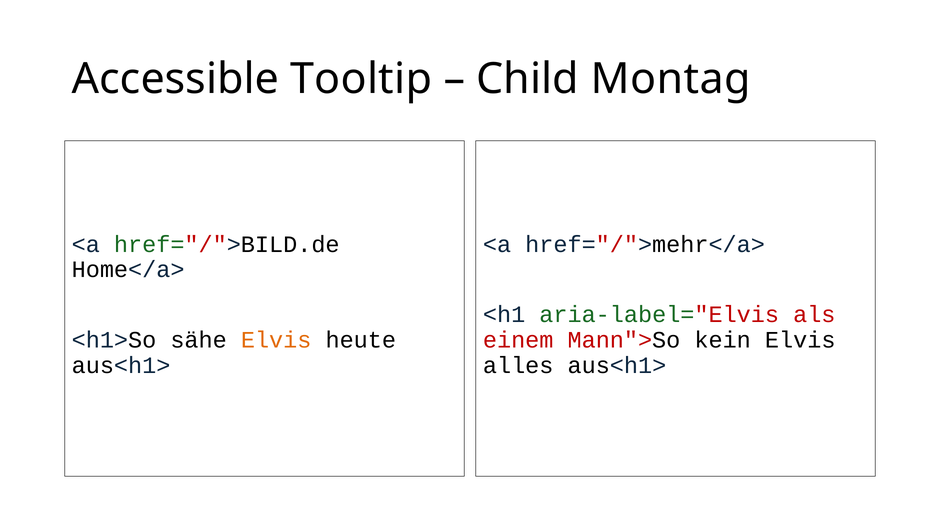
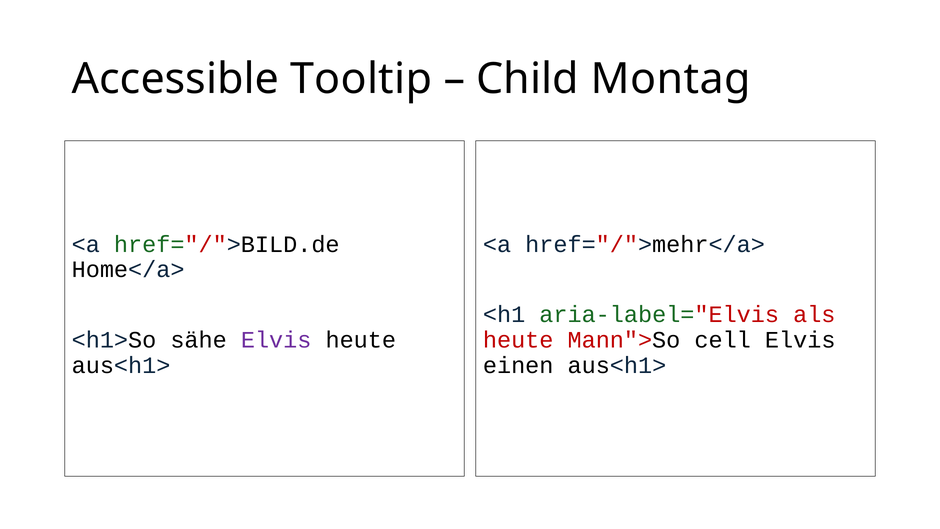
Elvis colour: orange -> purple (276, 340)
einem: einem -> heute (518, 340)
kein: kein -> cell (723, 340)
alles: alles -> einen (518, 365)
